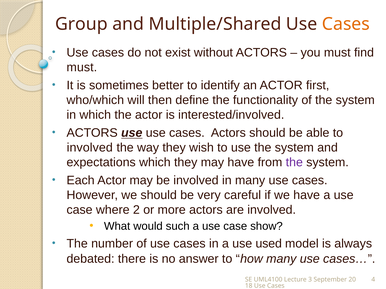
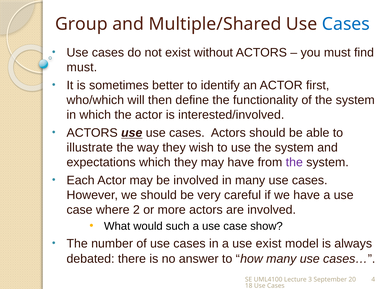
Cases colour: orange -> blue (346, 24)
involved: involved -> illustrate (90, 148)
use used: used -> exist (269, 244)
